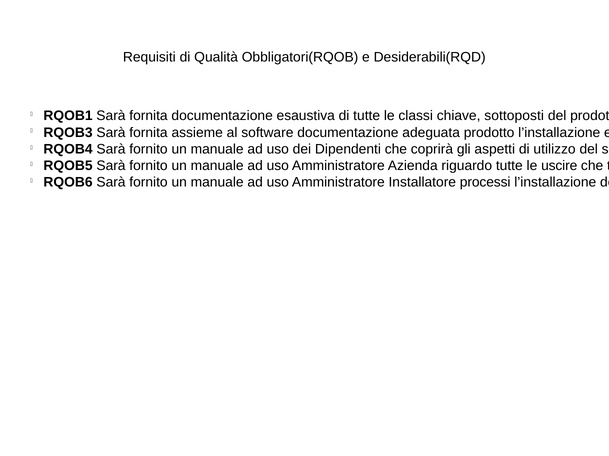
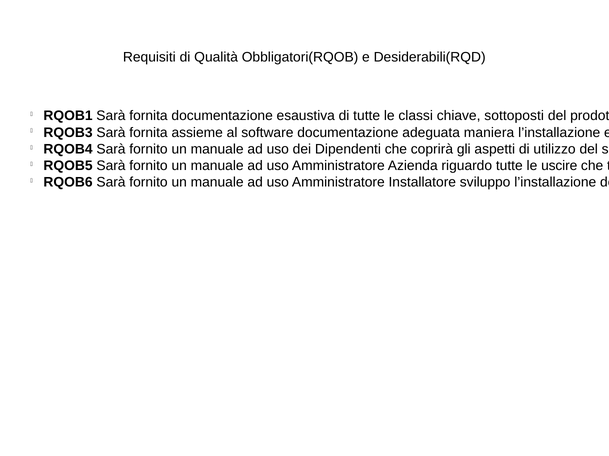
adeguata prodotto: prodotto -> maniera (489, 133)
processi: processi -> sviluppo (485, 182)
